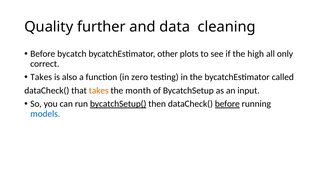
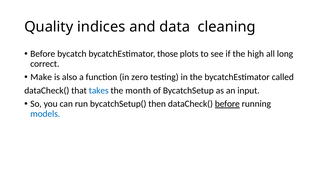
further: further -> indices (101, 27)
other: other -> those (168, 54)
only: only -> long (285, 54)
Takes: Takes -> Make (41, 77)
takes colour: orange -> blue (99, 91)
bycatchSetup( underline: present -> none (118, 104)
